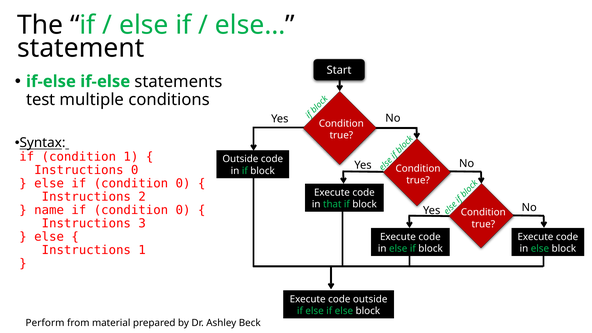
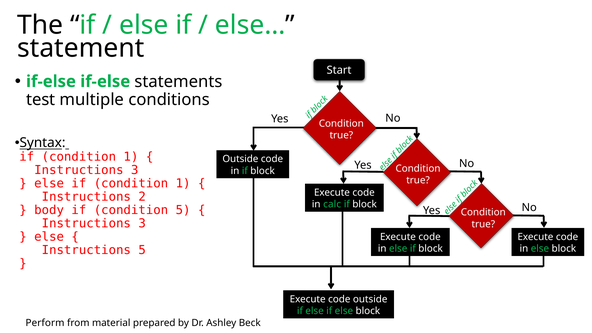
0: 0 -> 3 (135, 170)
else if condition 0: 0 -> 1 (183, 183)
that: that -> calc (332, 204)
name: name -> body (49, 210)
0: 0 -> 5 (183, 210)
Instructions 1: 1 -> 5 (142, 250)
